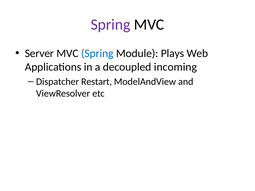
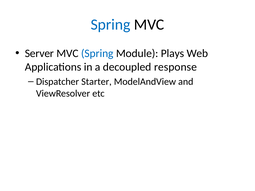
Spring colour: purple -> blue (111, 25)
incoming: incoming -> response (175, 67)
Restart: Restart -> Starter (96, 82)
